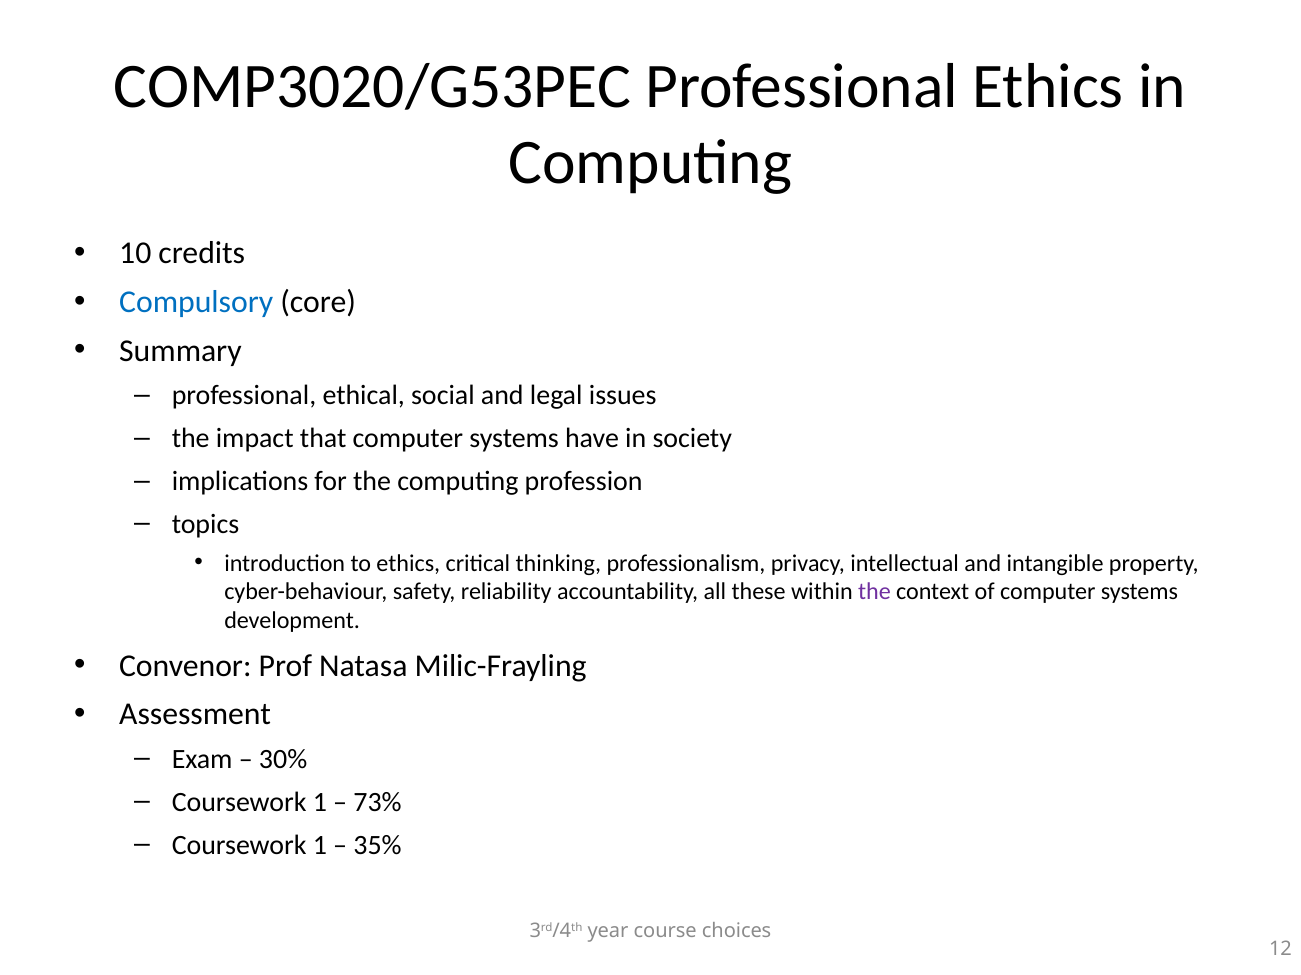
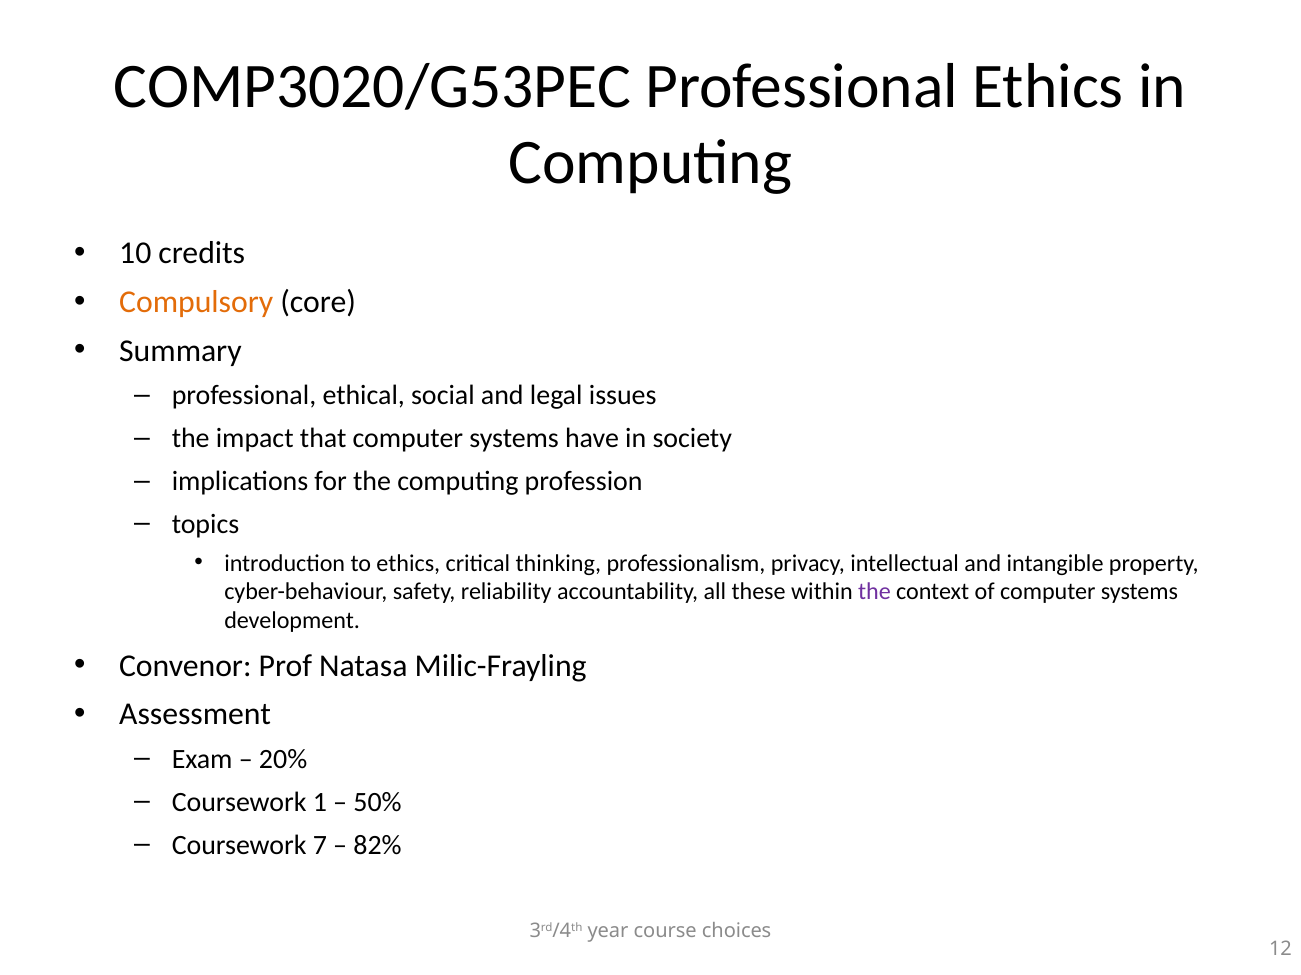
Compulsory colour: blue -> orange (196, 302)
30%: 30% -> 20% (283, 760)
73%: 73% -> 50% (378, 803)
1: 1 -> 7 (320, 845)
35%: 35% -> 82% (378, 845)
